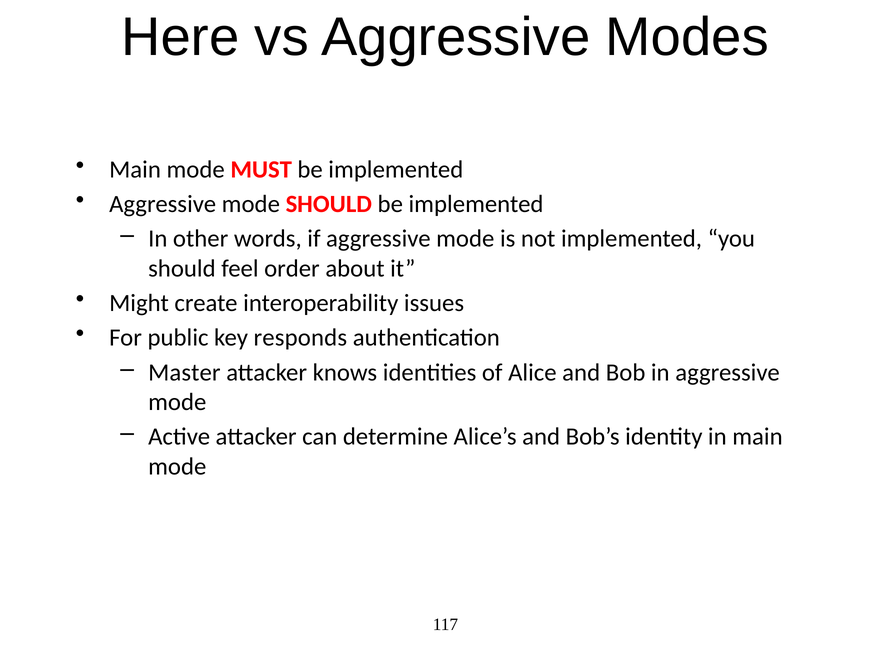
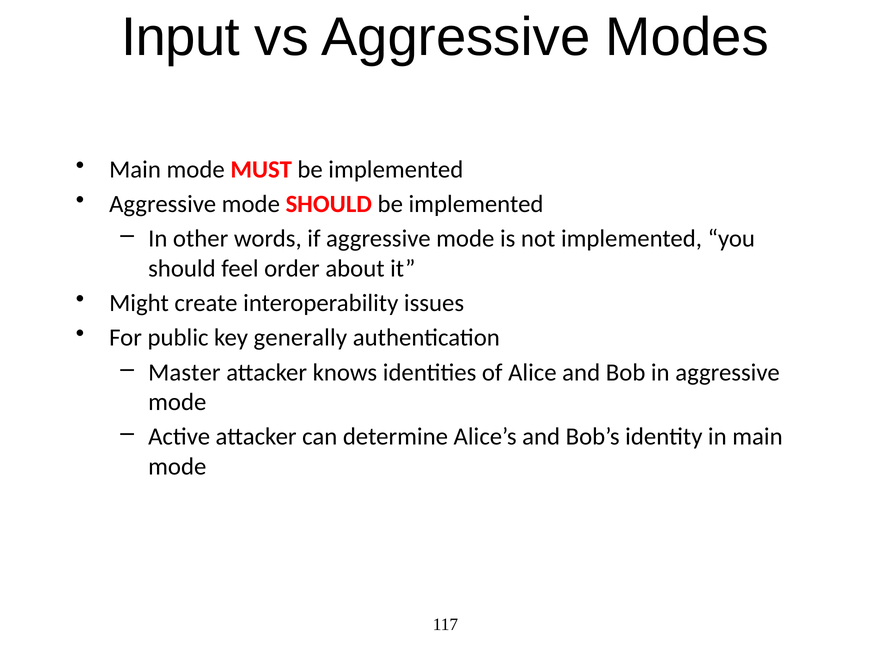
Here: Here -> Input (181, 37)
responds: responds -> generally (300, 338)
